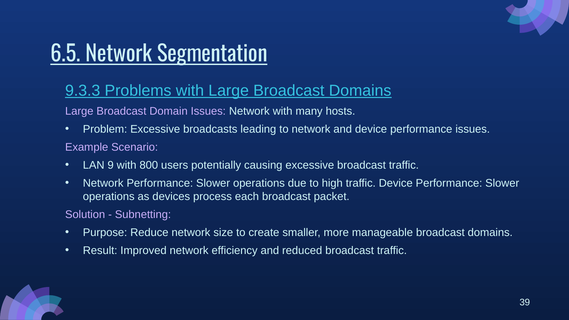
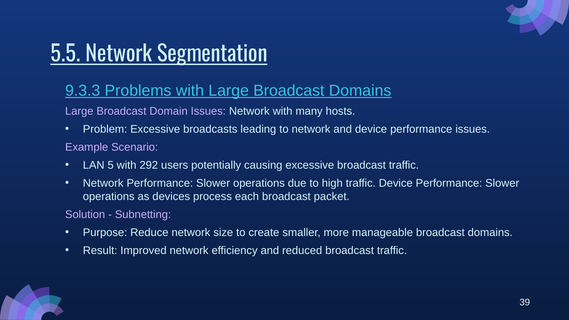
6.5: 6.5 -> 5.5 (65, 54)
9: 9 -> 5 (111, 165)
800: 800 -> 292 (149, 165)
